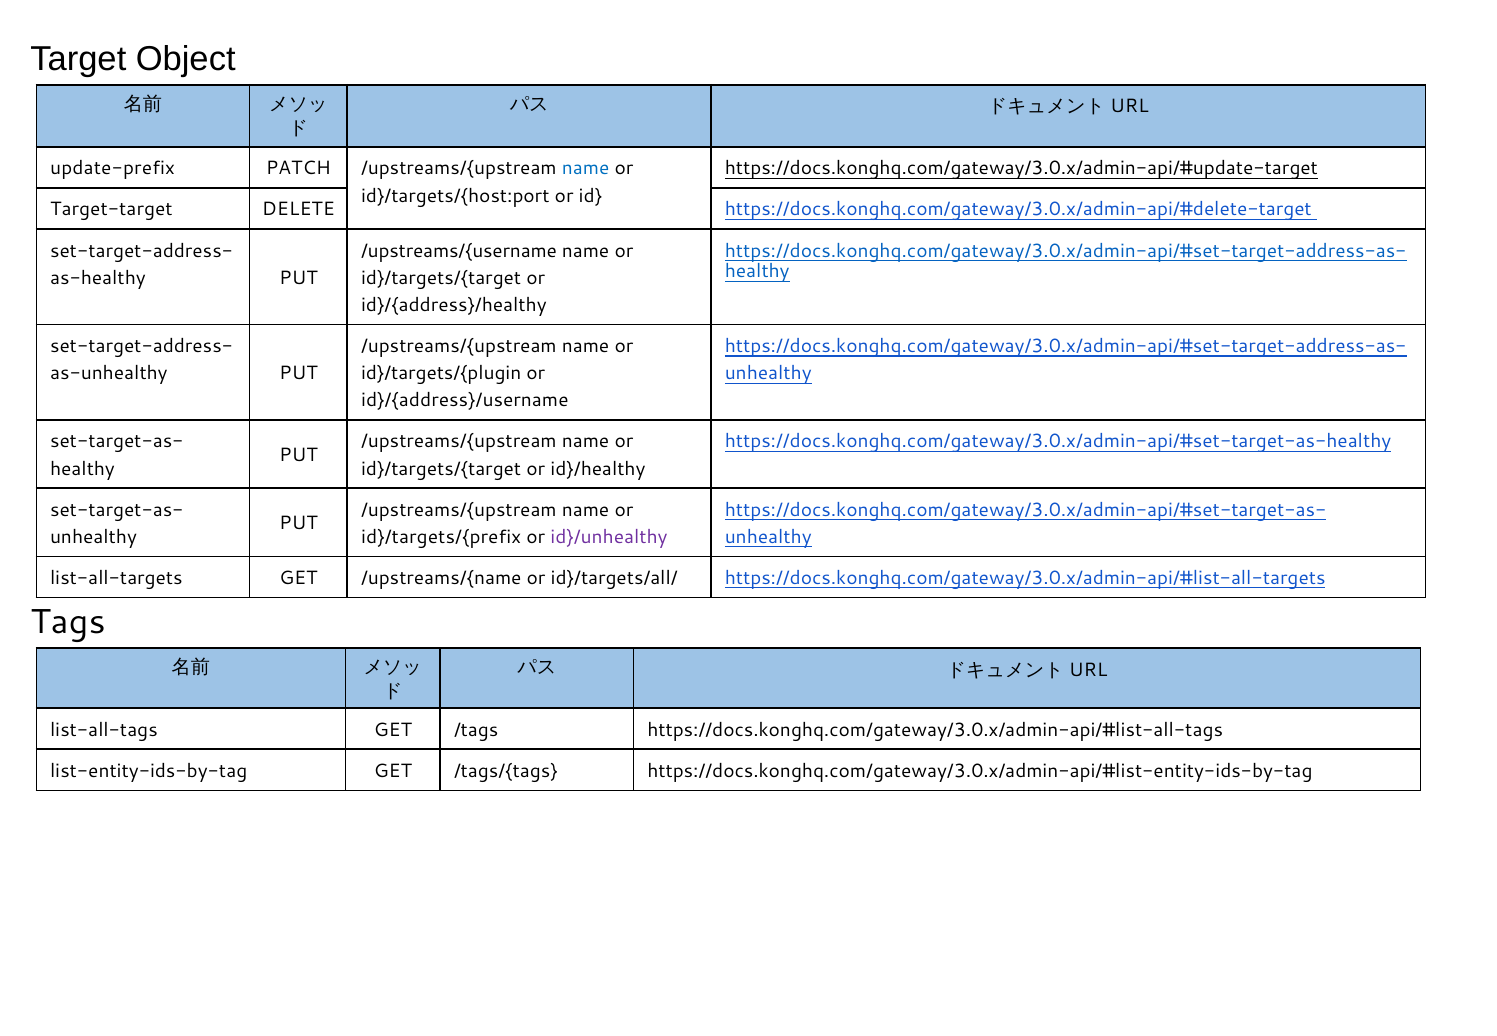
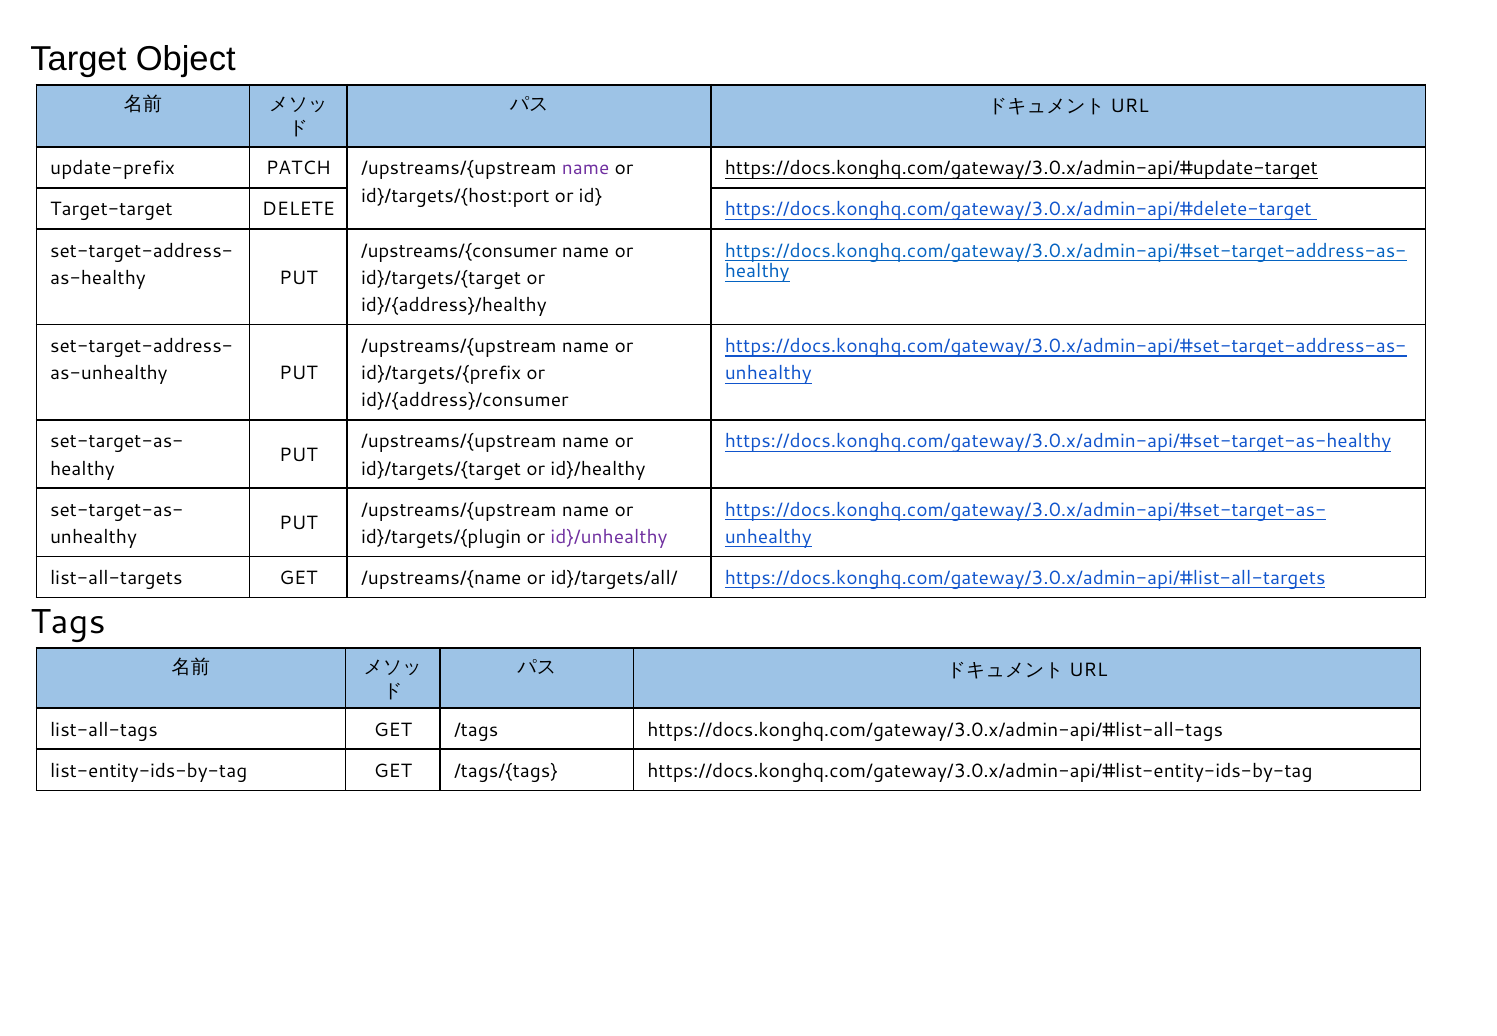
name colour: blue -> purple (586, 169)
/upstreams/{username: /upstreams/{username -> /upstreams/{consumer (459, 251)
id}/targets/{plugin: id}/targets/{plugin -> id}/targets/{prefix (441, 373)
id}/{address}/username: id}/{address}/username -> id}/{address}/consumer (465, 401)
id}/targets/{prefix: id}/targets/{prefix -> id}/targets/{plugin (441, 537)
